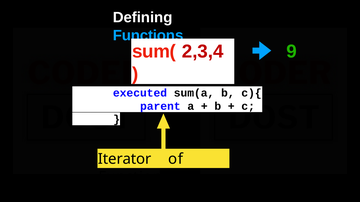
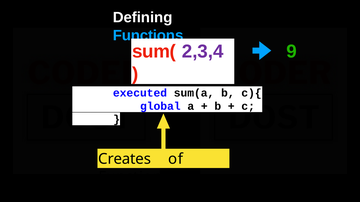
2,3,4 colour: red -> purple (203, 52)
parent: parent -> global (160, 106)
Iterator: Iterator -> Creates (125, 159)
